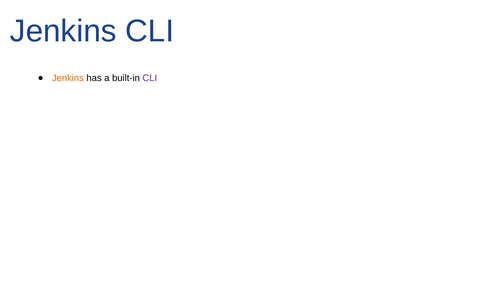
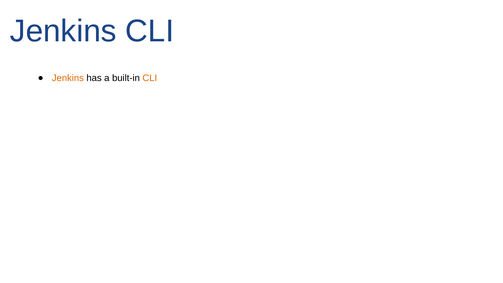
CLI colour: purple -> orange (150, 78)
